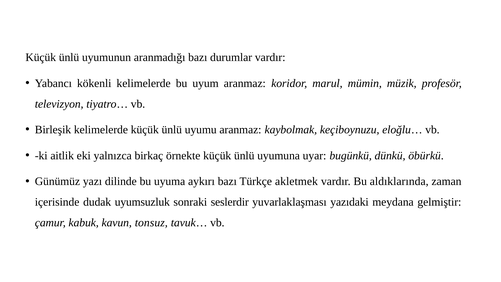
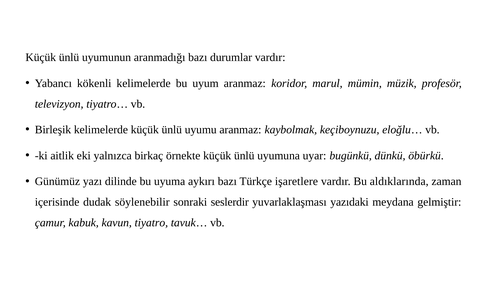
akletmek: akletmek -> işaretlere (296, 181)
uyumsuzluk: uyumsuzluk -> söylenebilir (142, 202)
tonsuz: tonsuz -> tiyatro (151, 223)
